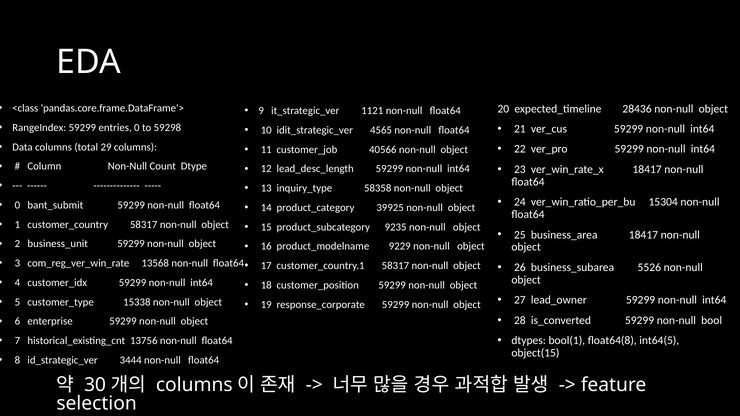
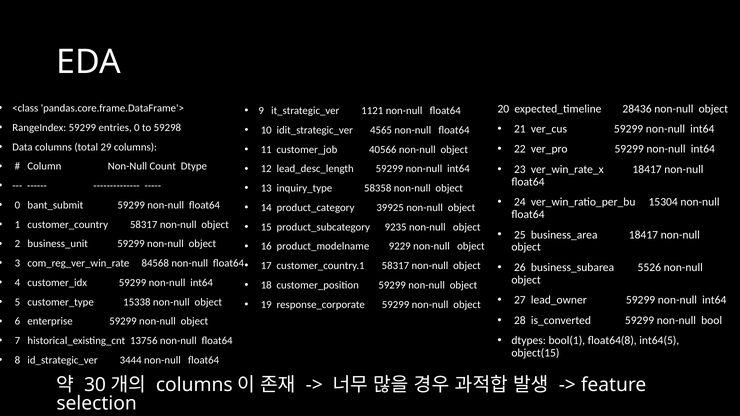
13568: 13568 -> 84568 (155, 263)
